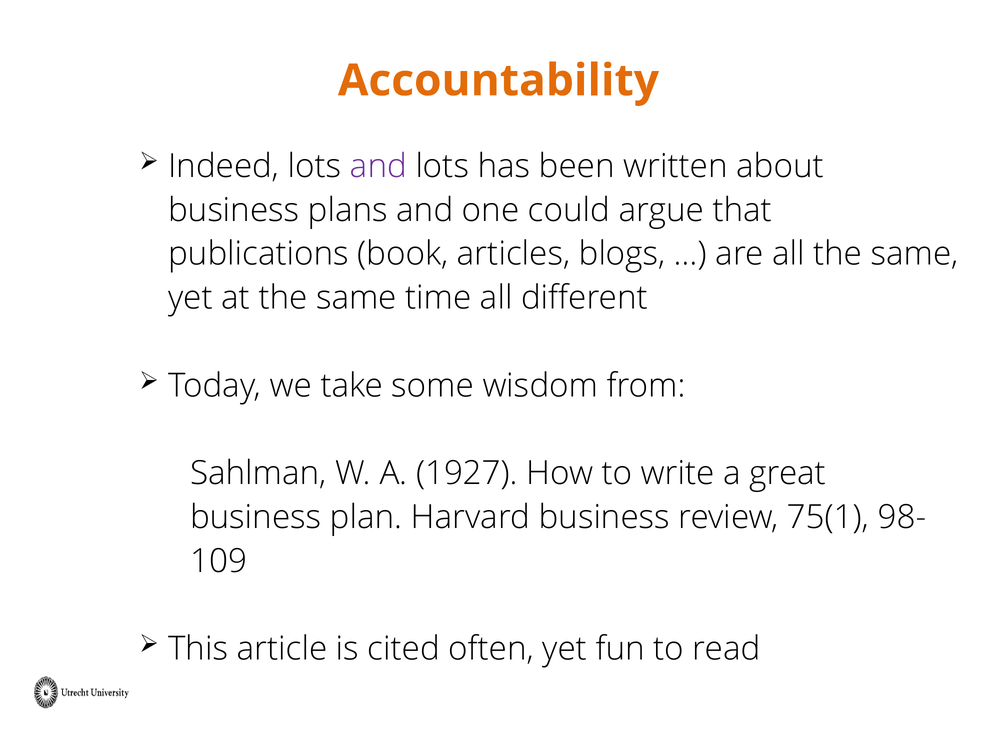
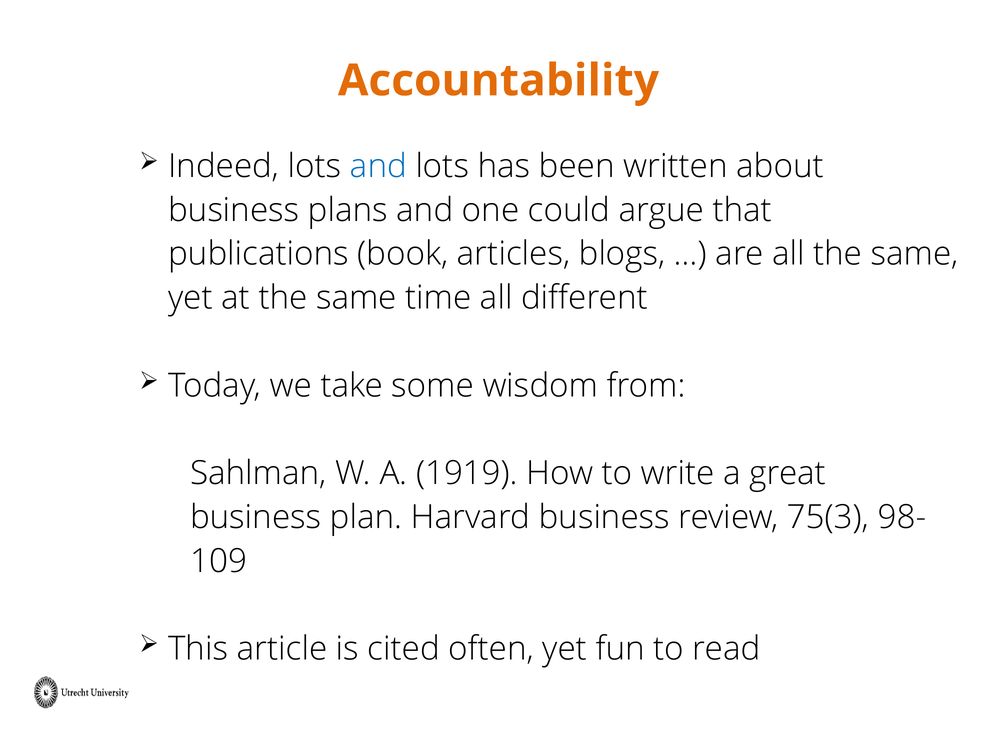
and colour: purple -> blue (378, 166)
1927: 1927 -> 1919 (467, 473)
75(1: 75(1 -> 75(3 (828, 517)
